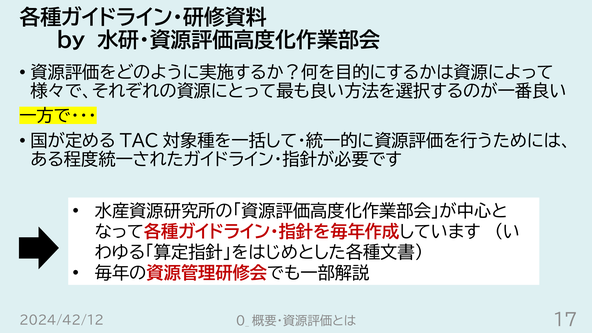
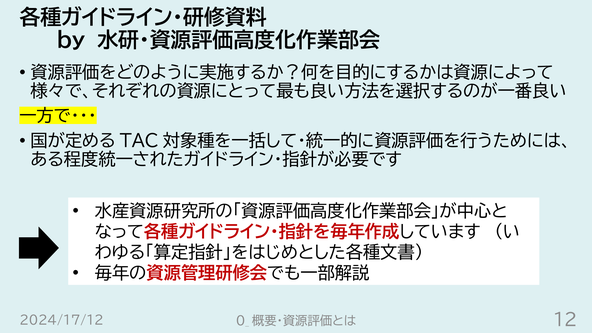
2024/42/12: 2024/42/12 -> 2024/17/12 (61, 320)
17: 17 -> 12 (565, 320)
